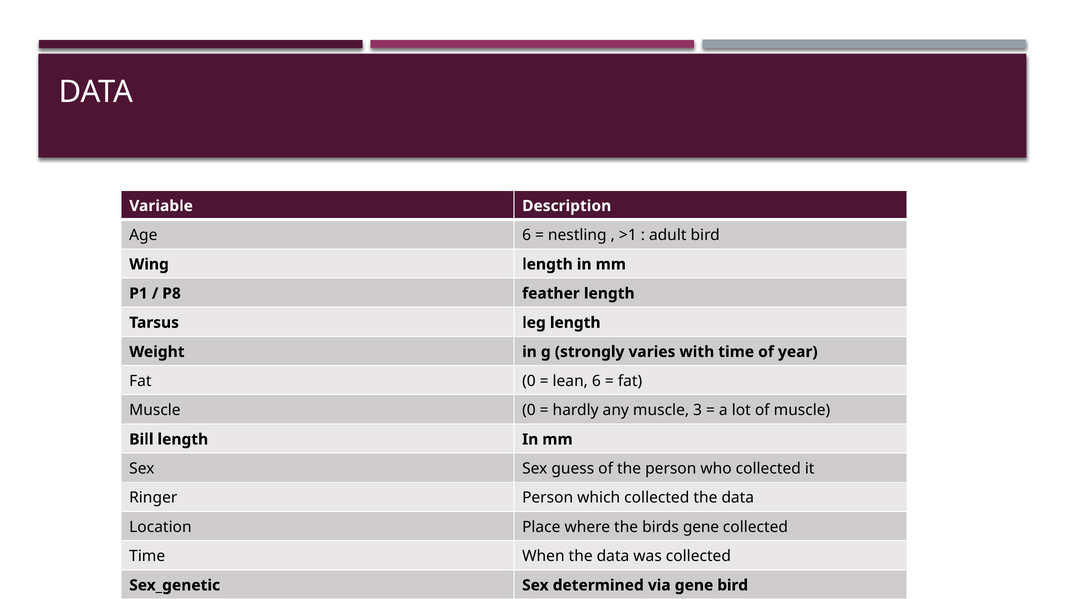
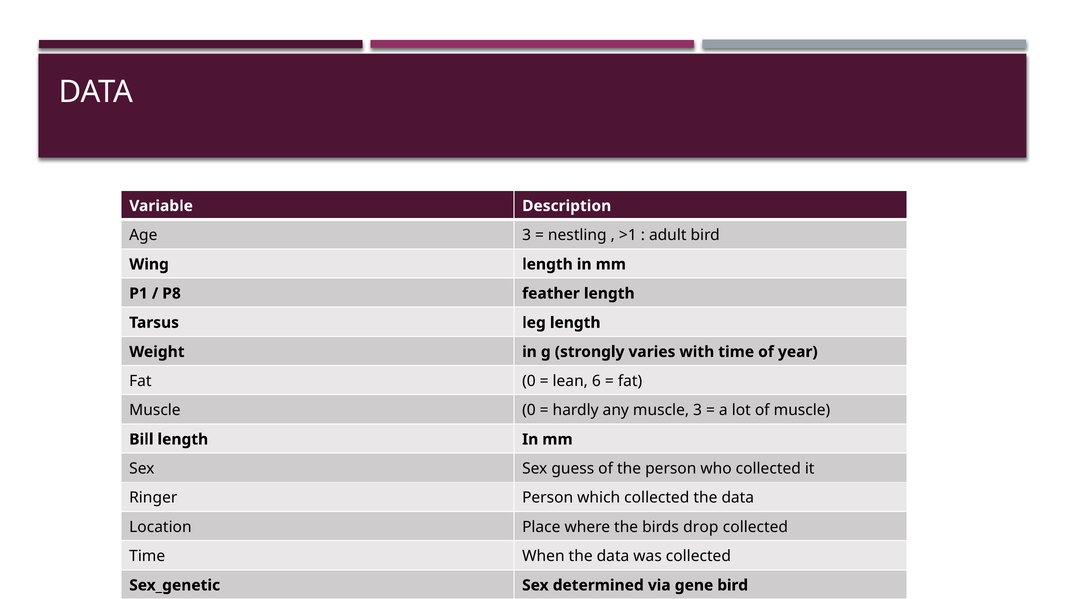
Age 6: 6 -> 3 (527, 235)
birds gene: gene -> drop (701, 527)
